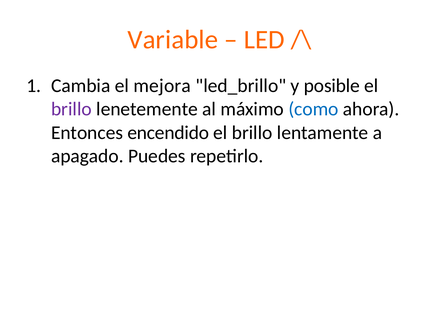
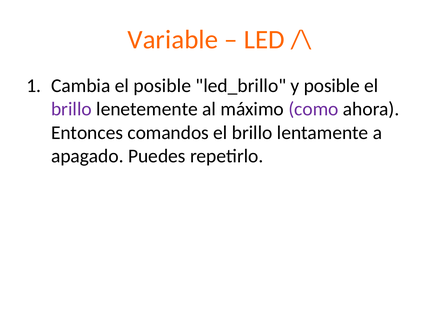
el mejora: mejora -> posible (162, 86)
como colour: blue -> purple (313, 109)
encendido: encendido -> comandos (168, 133)
